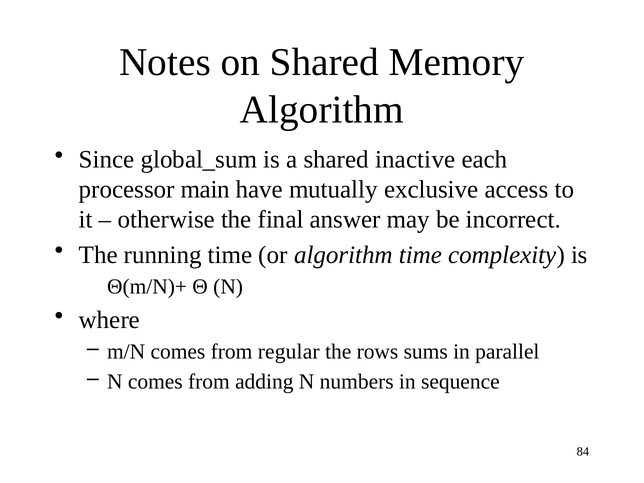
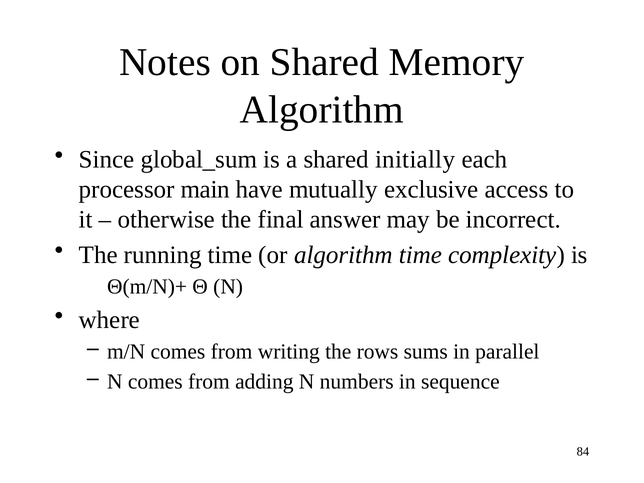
inactive: inactive -> initially (415, 160)
regular: regular -> writing (289, 352)
